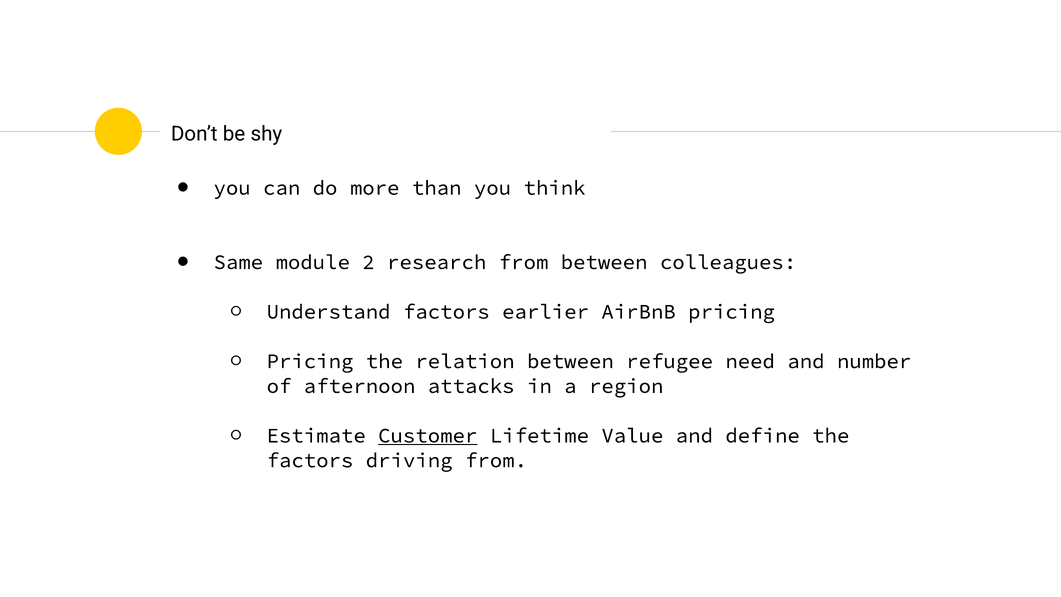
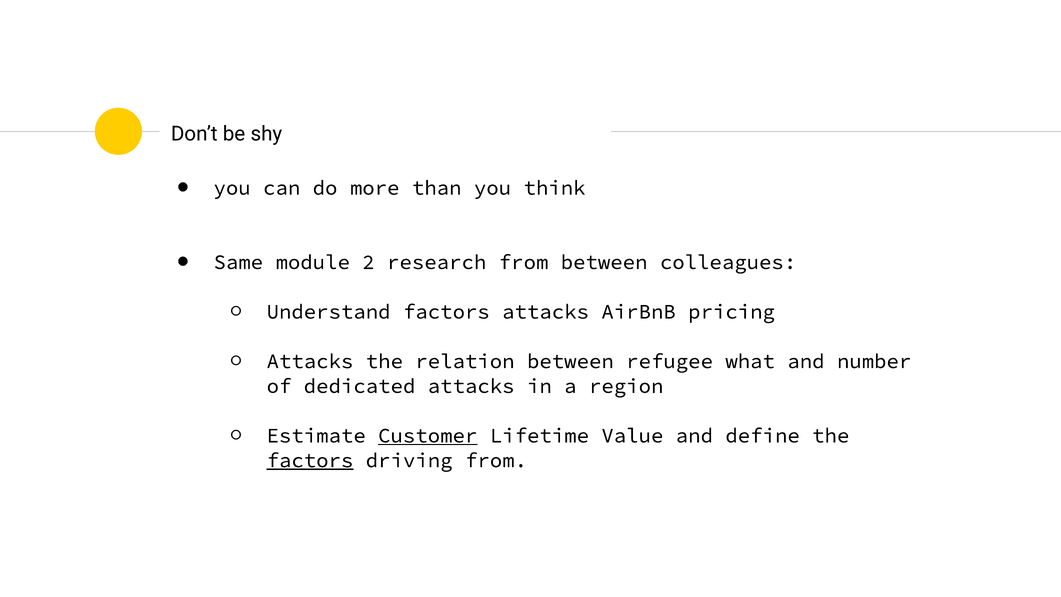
factors earlier: earlier -> attacks (546, 312)
Pricing: Pricing -> Attacks (310, 361)
need: need -> what (750, 361)
afternoon: afternoon -> dedicated (360, 386)
factors underline: none -> present (310, 460)
